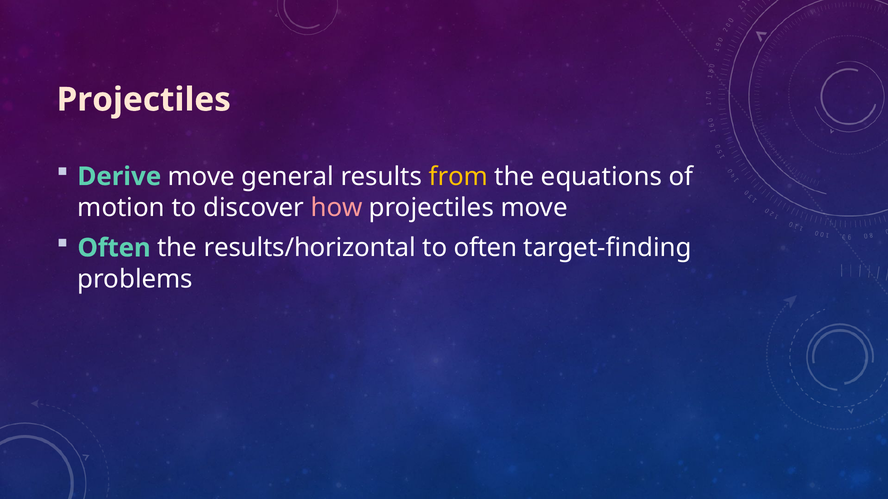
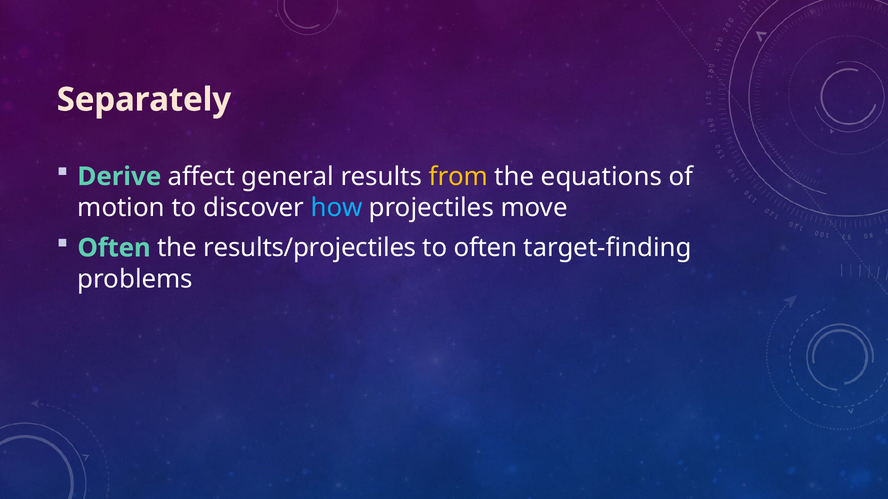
Projectiles: Projectiles -> Separately (144, 100)
Derive move: move -> affect (202, 177)
how colour: pink -> light blue (337, 208)
results/horizontal: results/horizontal -> results/projectiles (310, 248)
